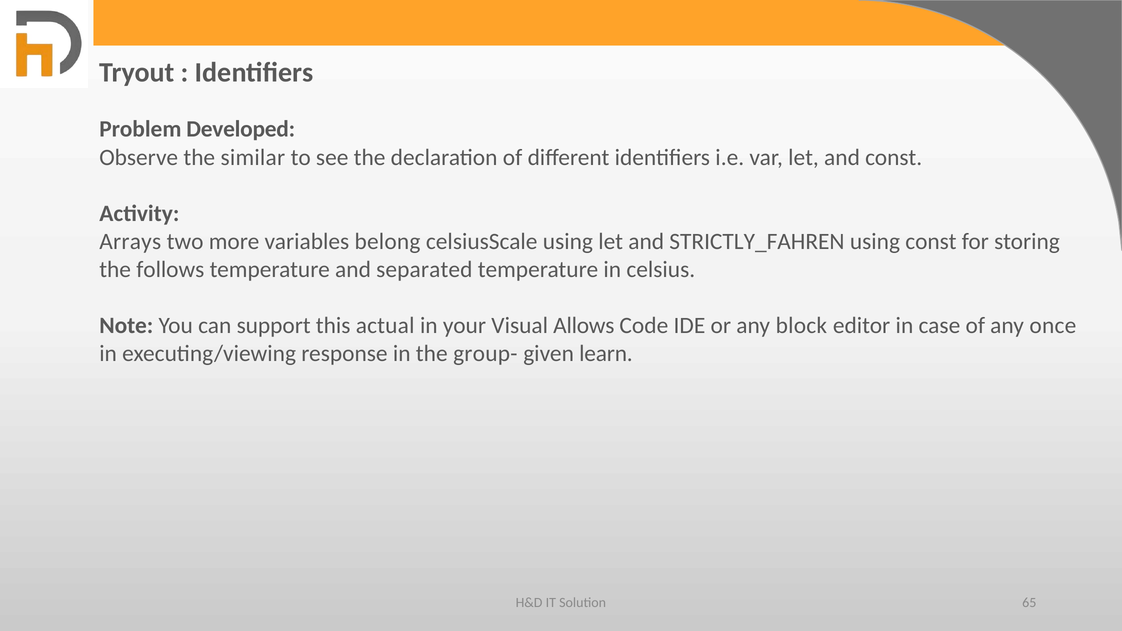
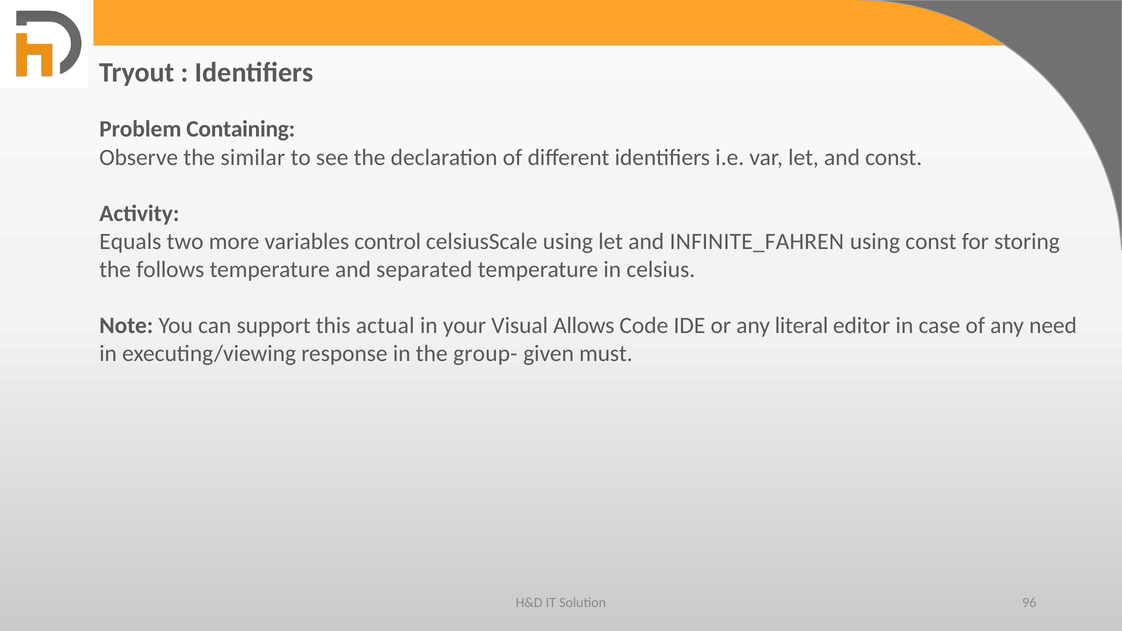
Developed: Developed -> Containing (241, 129)
Arrays: Arrays -> Equals (130, 242)
belong: belong -> control (388, 242)
STRICTLY_FAHREN: STRICTLY_FAHREN -> INFINITE_FAHREN (757, 242)
block: block -> literal (802, 326)
once: once -> need (1053, 326)
learn: learn -> must (606, 354)
65: 65 -> 96 (1029, 603)
